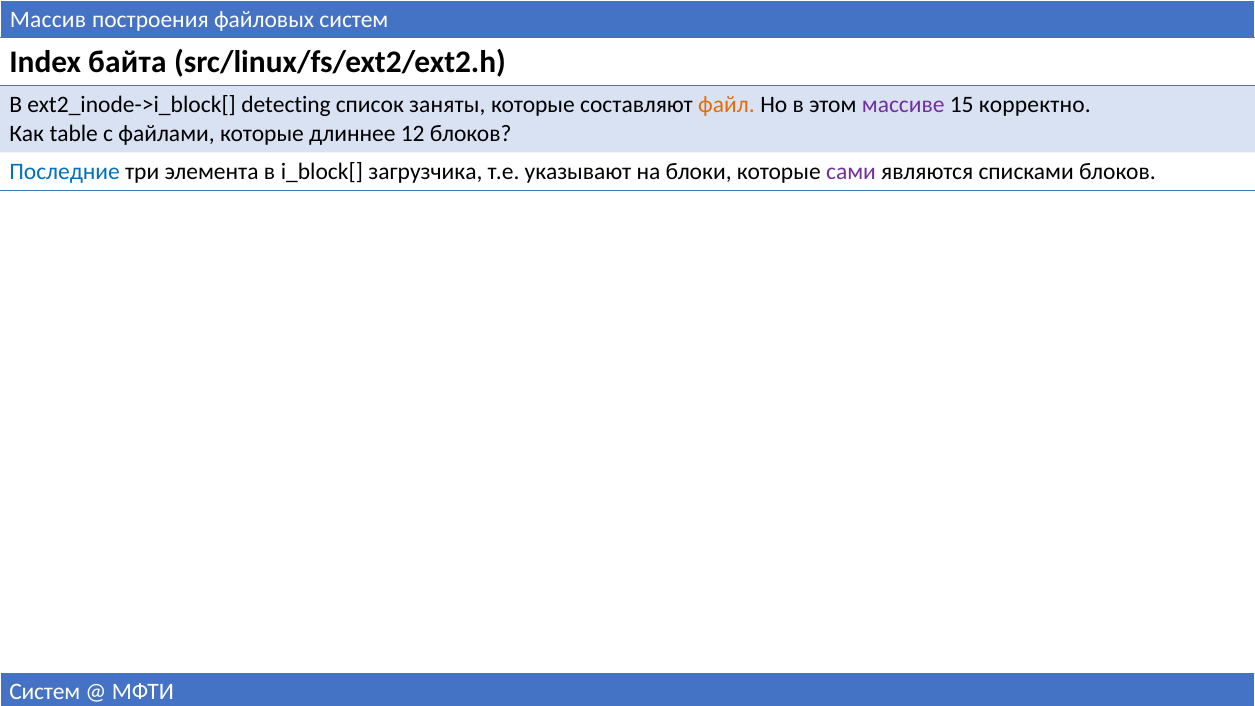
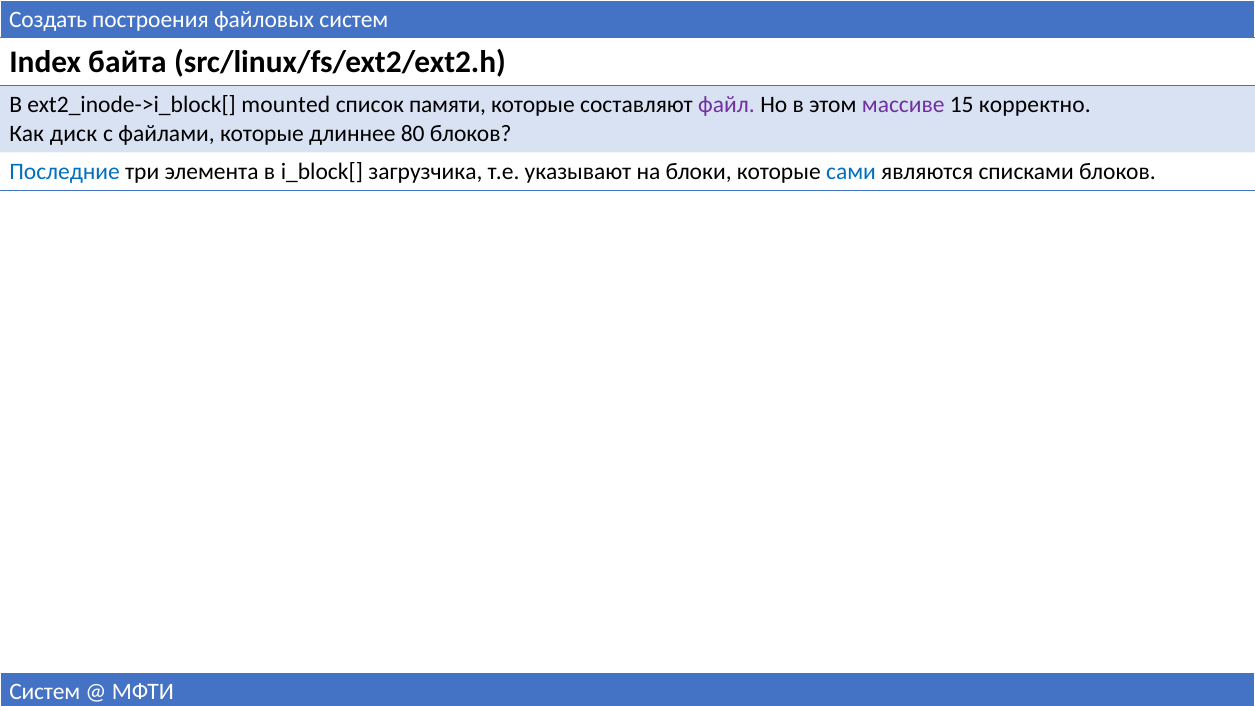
Массив: Массив -> Создать (48, 19)
detecting: detecting -> mounted (286, 105)
заняты: заняты -> памяти (448, 105)
файл colour: orange -> purple (726, 105)
table: table -> диск (74, 133)
12: 12 -> 80 (413, 133)
сами colour: purple -> blue (851, 172)
